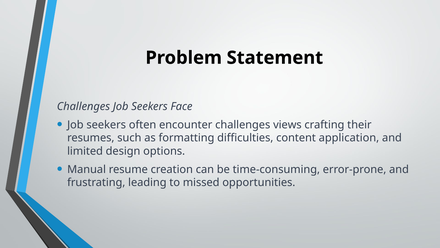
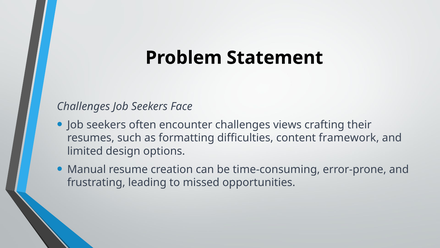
application: application -> framework (349, 138)
